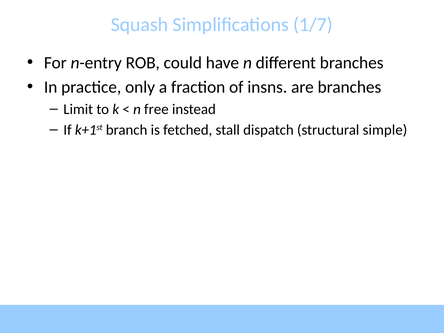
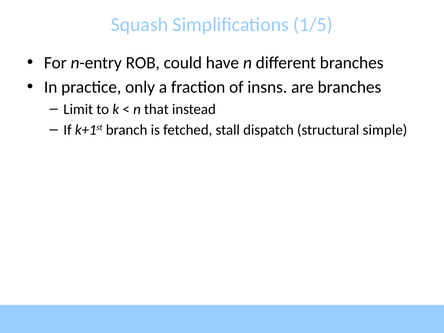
1/7: 1/7 -> 1/5 (313, 25)
free: free -> that (156, 109)
